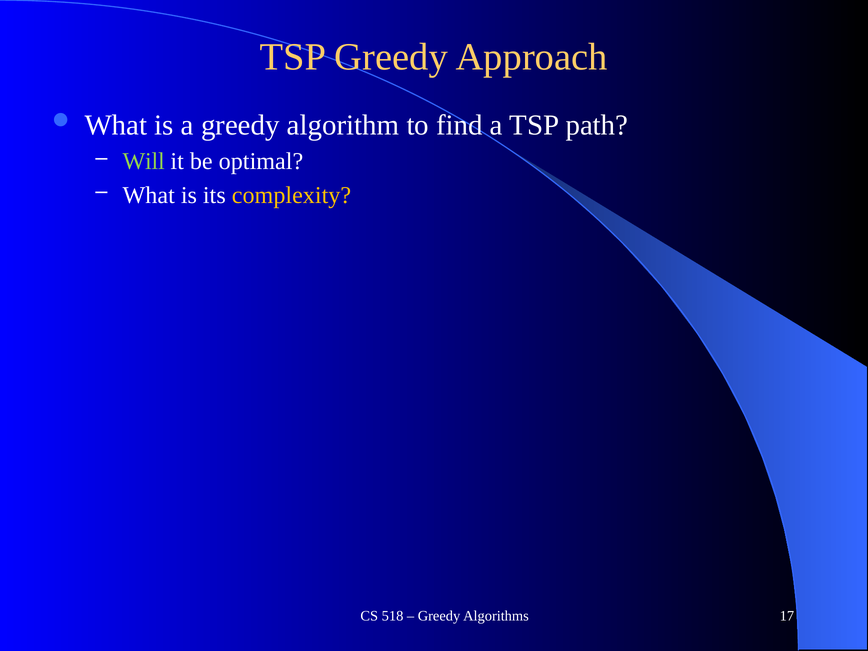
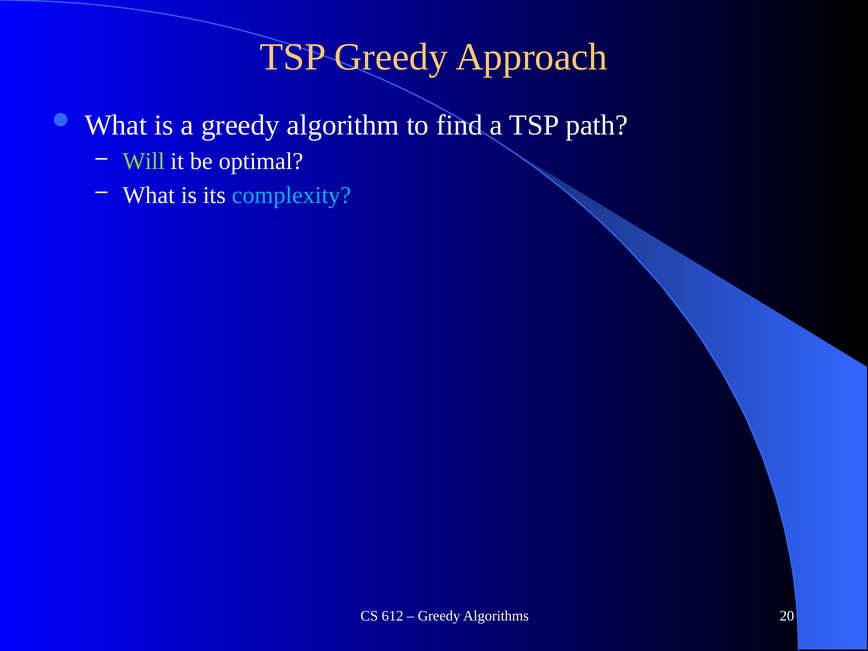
complexity colour: yellow -> light blue (291, 195)
518: 518 -> 612 (393, 616)
17: 17 -> 20 (787, 616)
